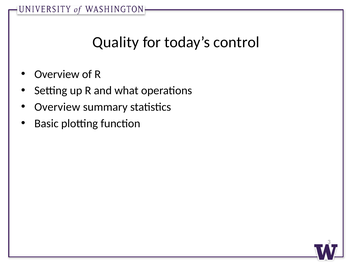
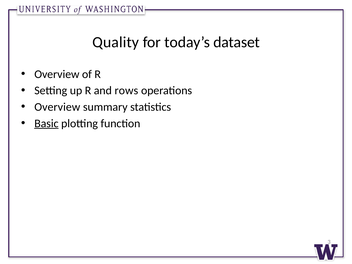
control: control -> dataset (237, 42)
what: what -> rows (126, 91)
Basic underline: none -> present (46, 123)
